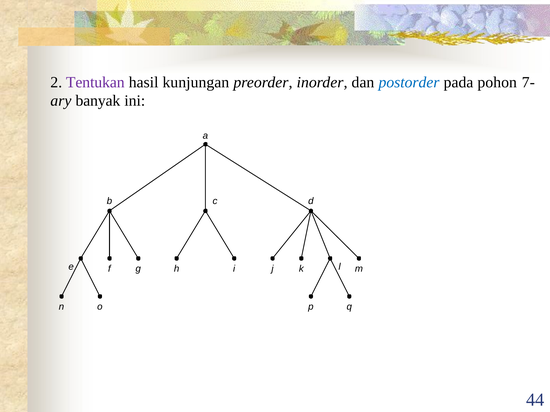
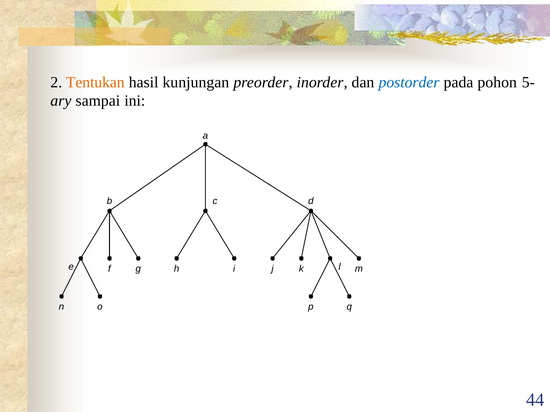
Tentukan colour: purple -> orange (95, 82)
7-: 7- -> 5- (528, 82)
banyak: banyak -> sampai (98, 101)
